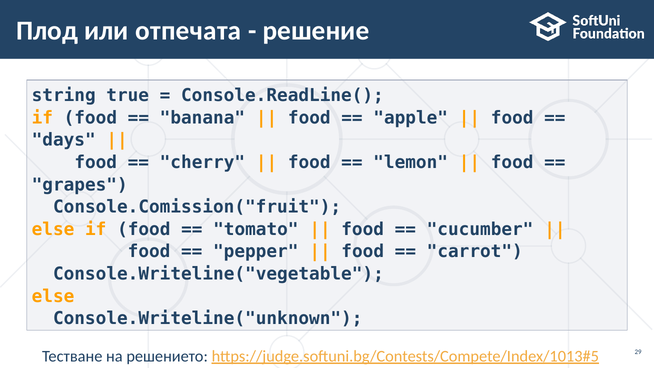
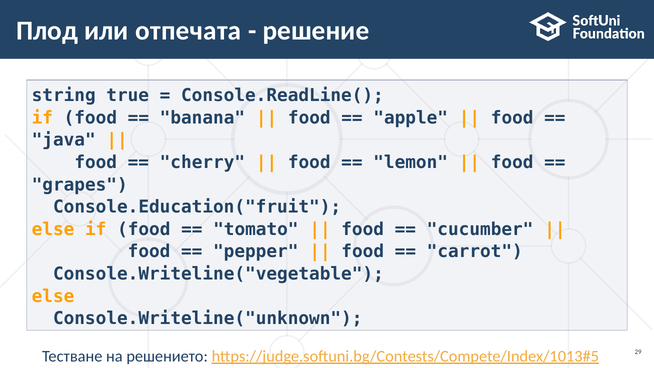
days: days -> java (64, 140)
Console.Comission("fruit: Console.Comission("fruit -> Console.Education("fruit (197, 207)
